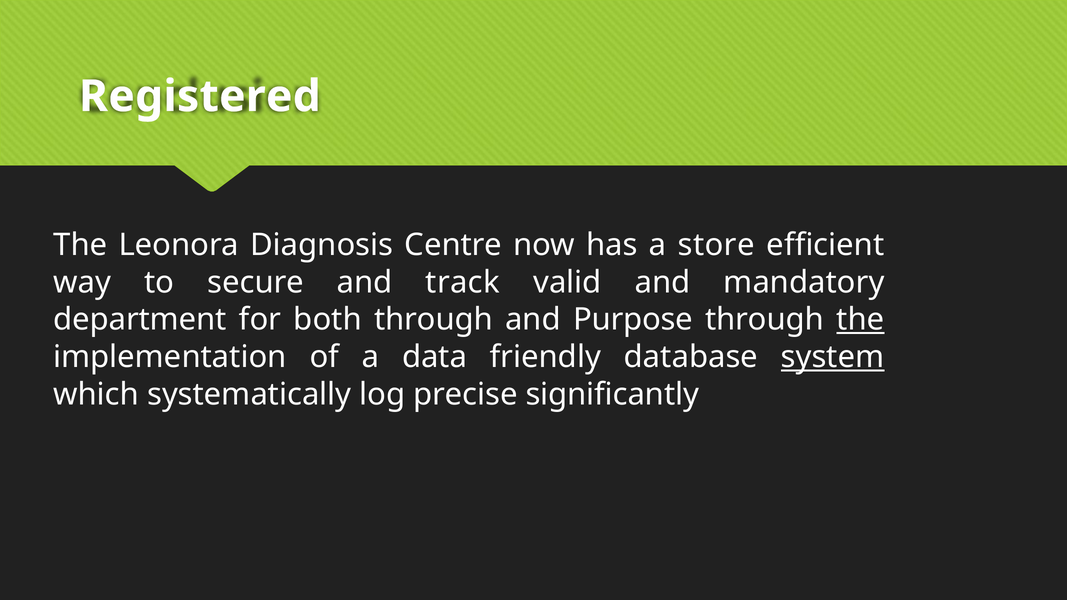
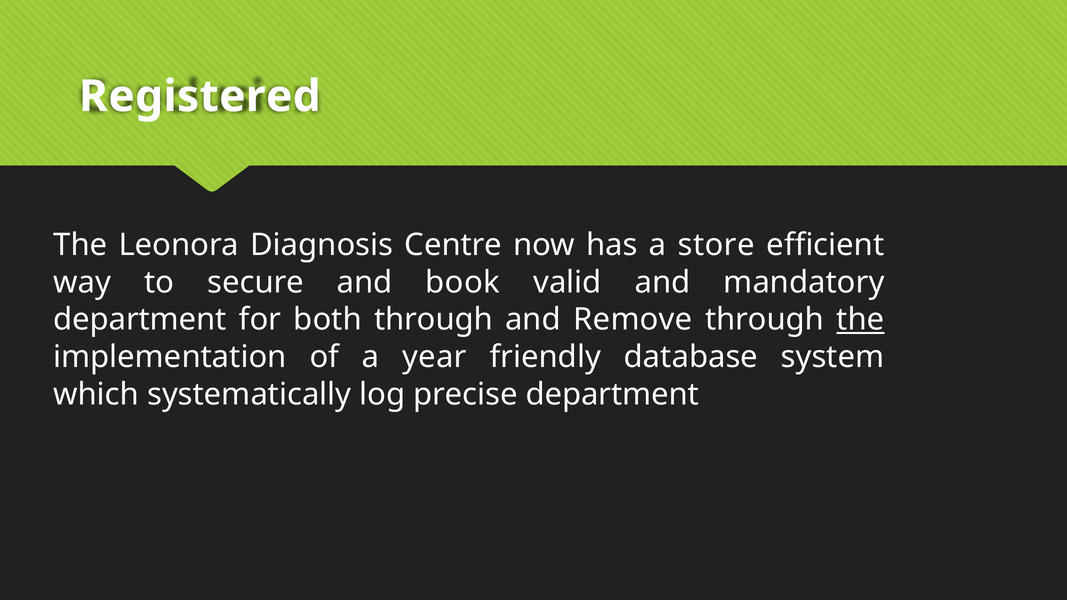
track: track -> book (463, 282)
Purpose: Purpose -> Remove (633, 320)
data: data -> year (434, 357)
system underline: present -> none (833, 357)
precise significantly: significantly -> department (612, 395)
